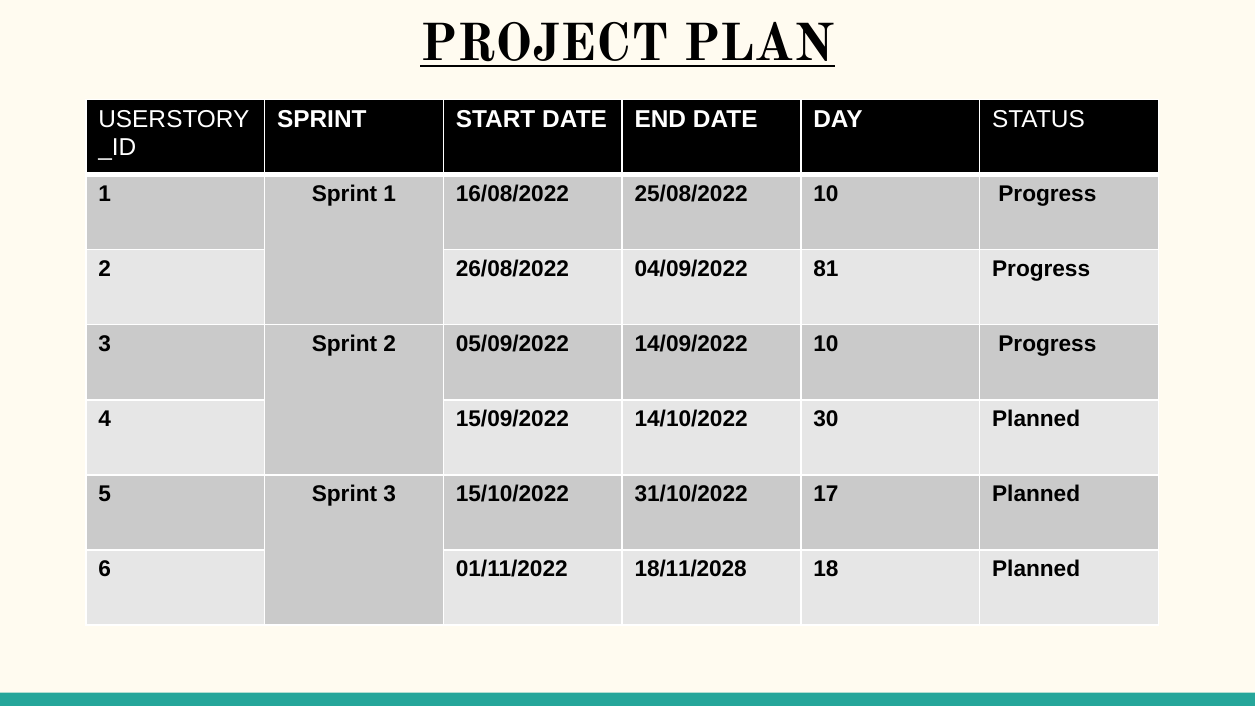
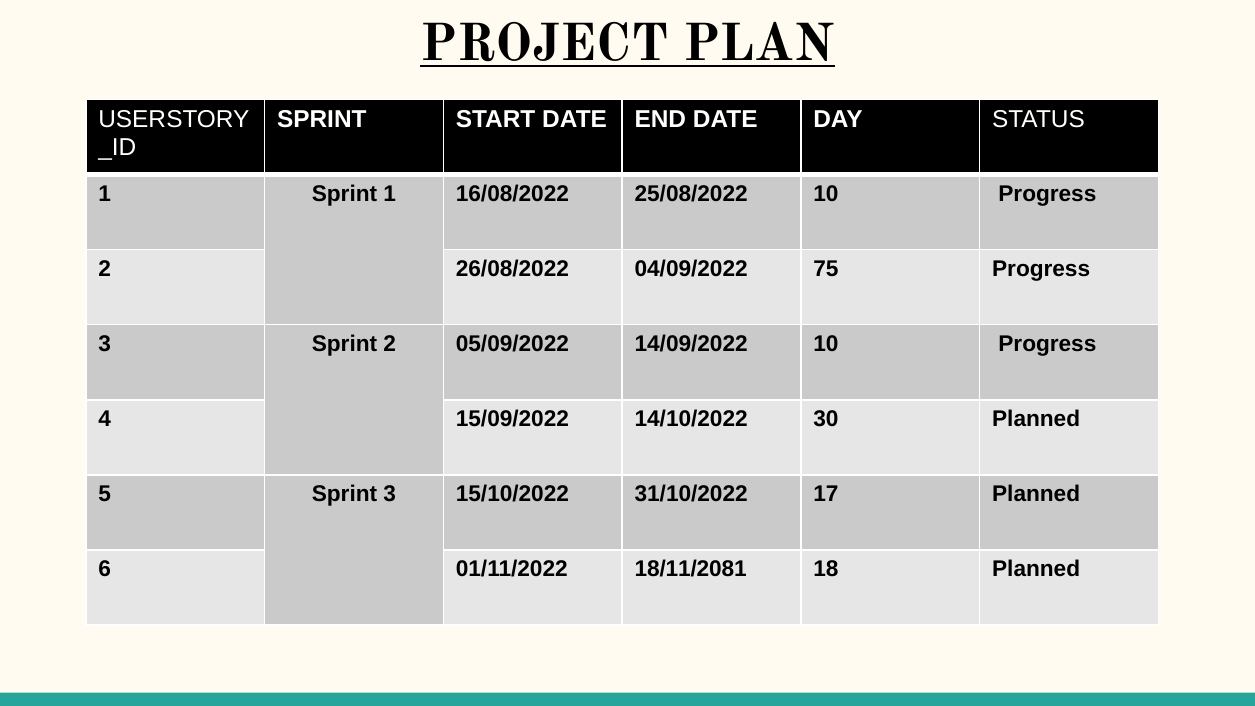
81: 81 -> 75 (826, 269)
18/11/2028: 18/11/2028 -> 18/11/2081 (691, 569)
